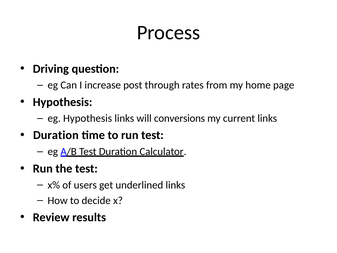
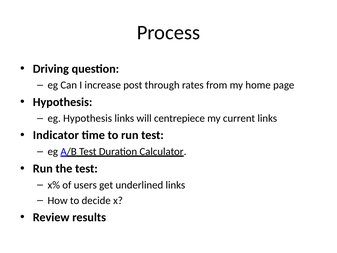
conversions: conversions -> centrepiece (179, 118)
Duration: Duration -> Indicator (56, 135)
